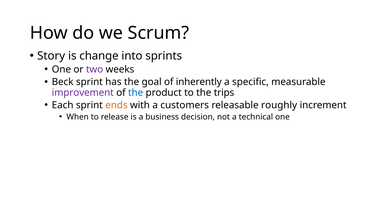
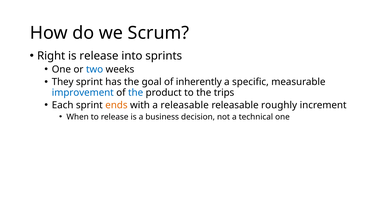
Story: Story -> Right (51, 56)
is change: change -> release (99, 56)
two colour: purple -> blue (95, 69)
Beck: Beck -> They (63, 82)
improvement colour: purple -> blue (83, 93)
a customers: customers -> releasable (185, 105)
